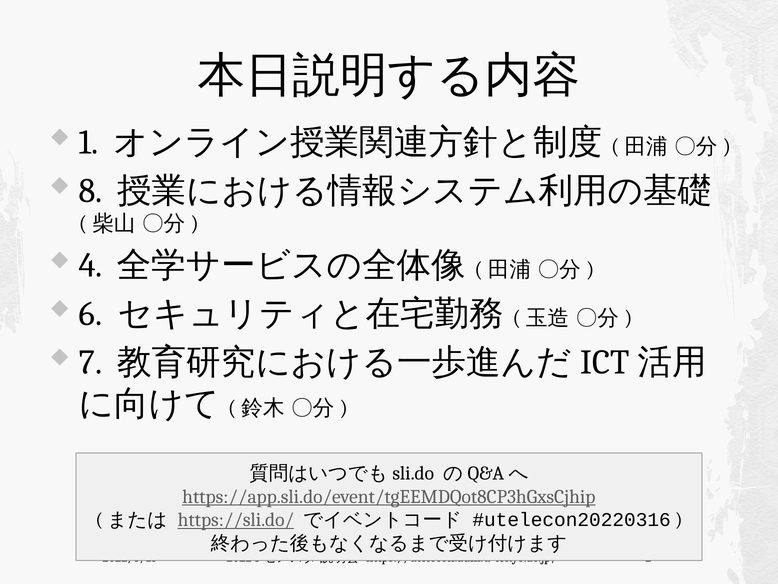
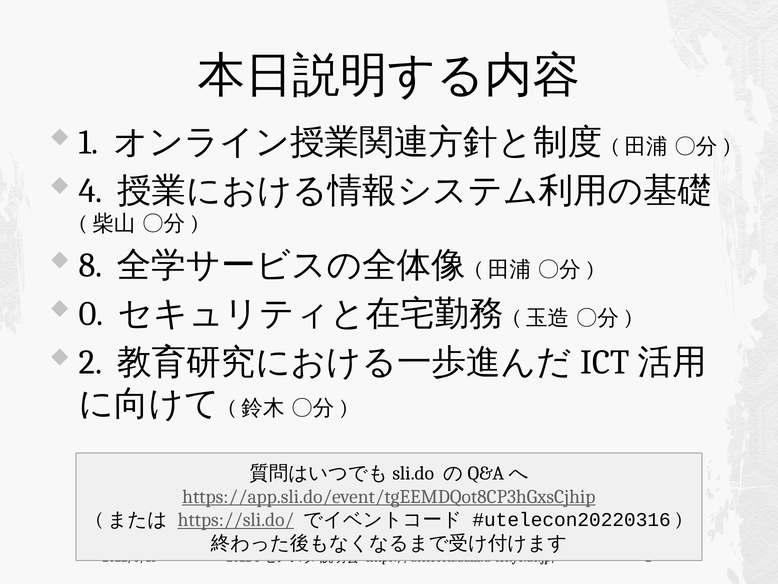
8: 8 -> 4 (91, 190)
4: 4 -> 8 (91, 265)
6: 6 -> 0 (91, 313)
7: 7 -> 2 (91, 362)
